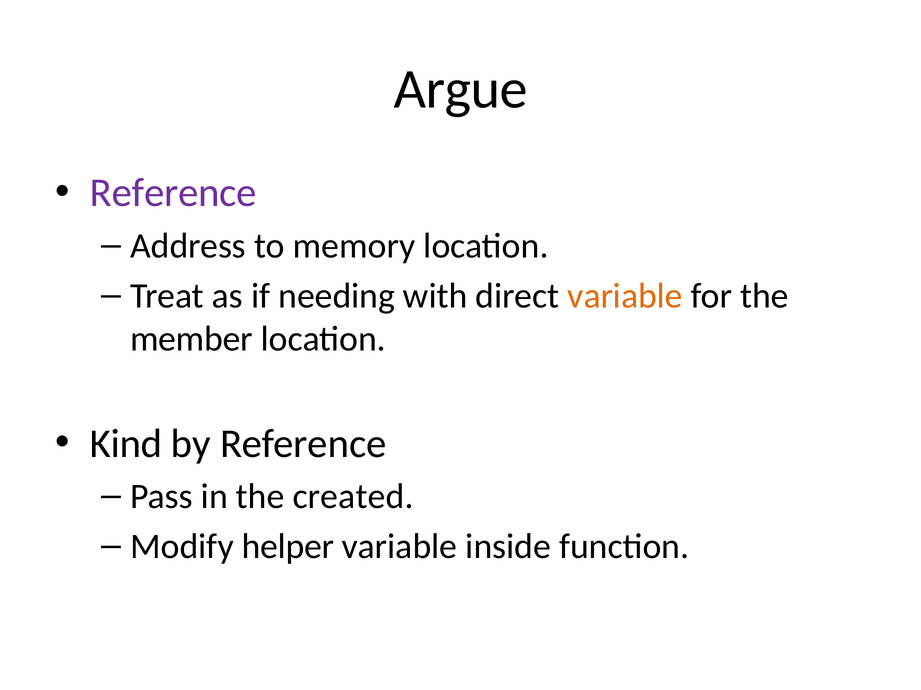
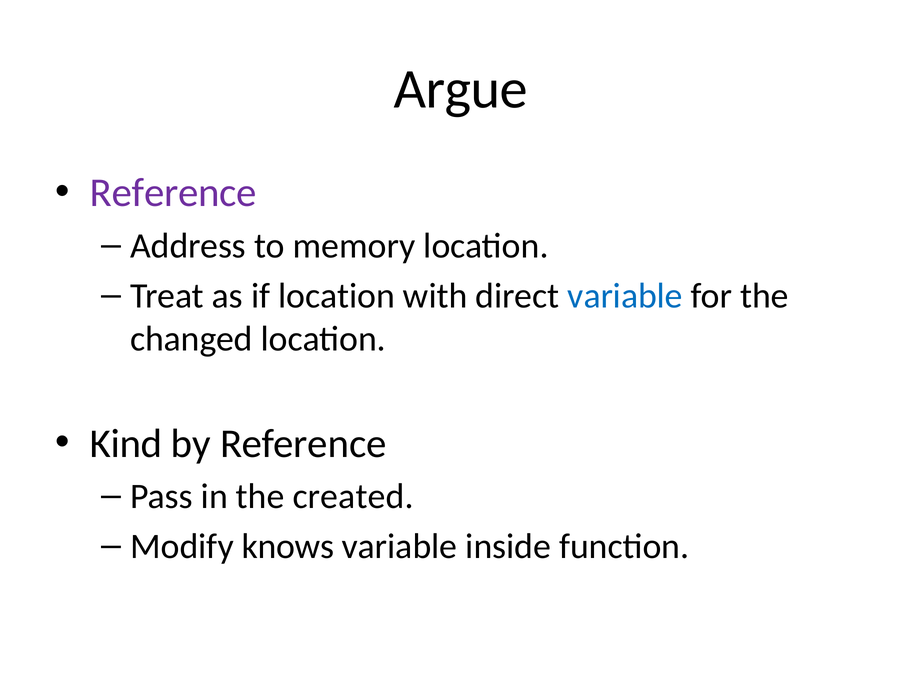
if needing: needing -> location (337, 296)
variable colour: orange -> blue (625, 296)
member: member -> changed (191, 339)
helper: helper -> knows (288, 547)
